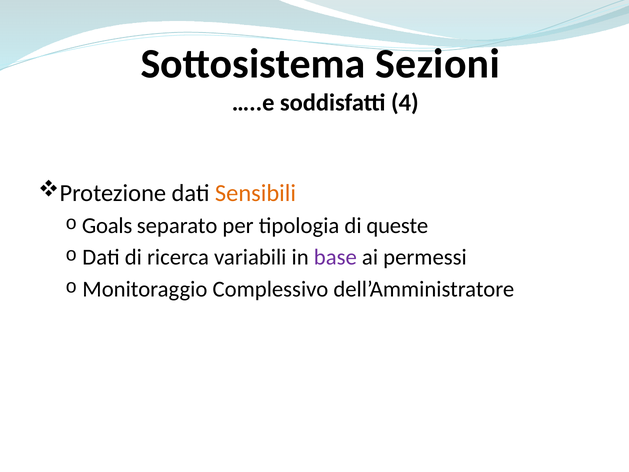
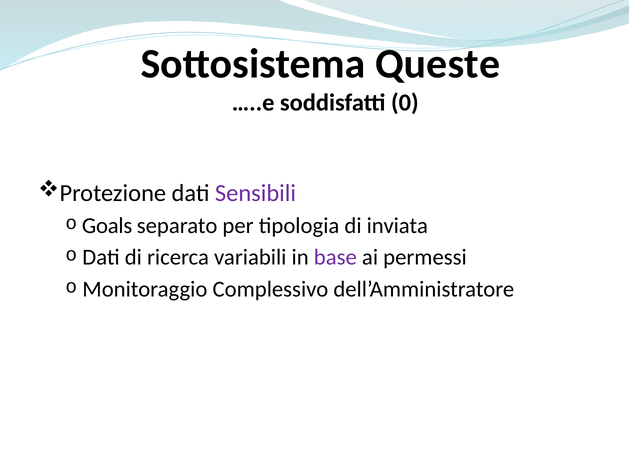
Sezioni: Sezioni -> Queste (438, 64)
4: 4 -> 0 (405, 103)
Sensibili colour: orange -> purple (256, 193)
queste: queste -> inviata (397, 226)
